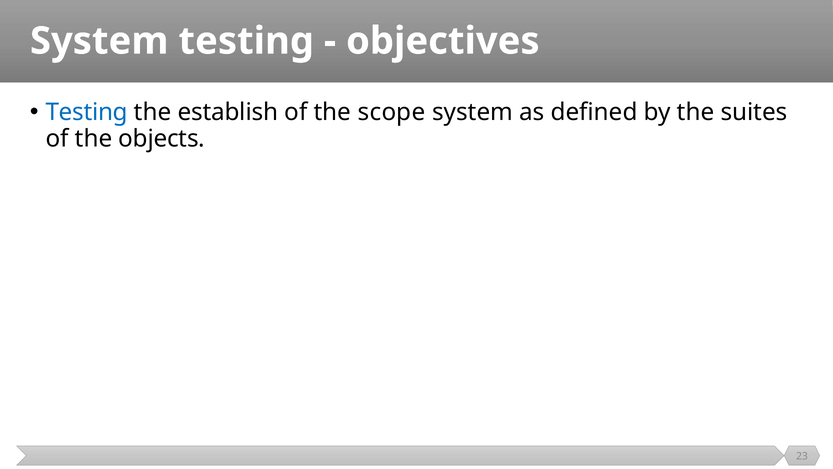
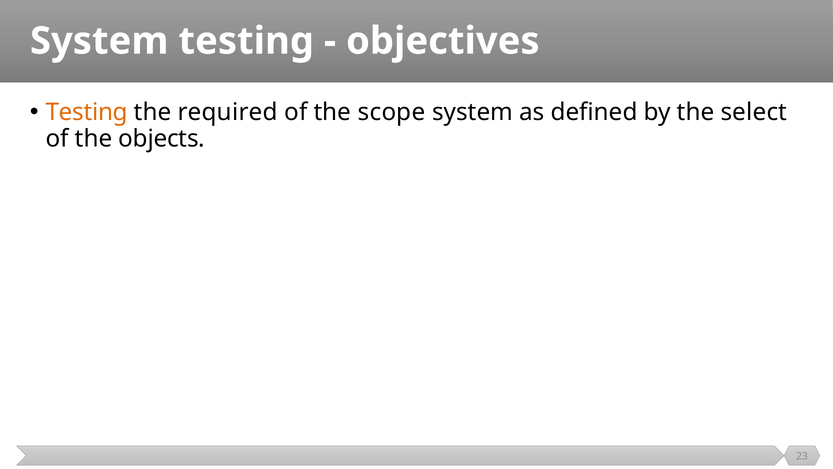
Testing colour: blue -> orange (87, 112)
establish: establish -> required (228, 112)
suites: suites -> select (754, 112)
